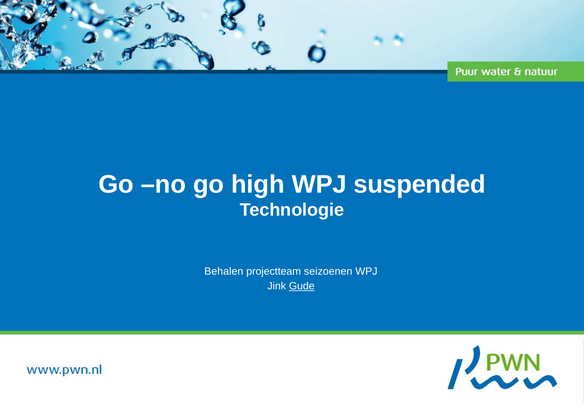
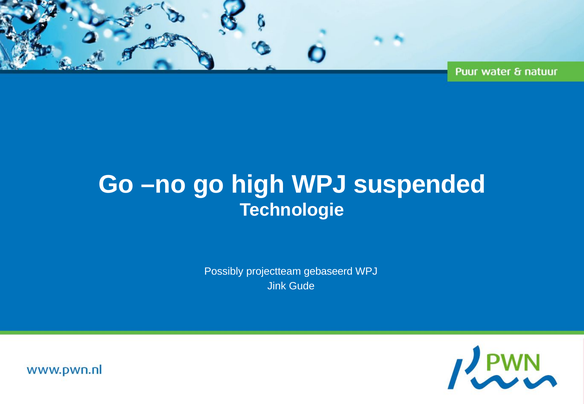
Behalen: Behalen -> Possibly (224, 272)
seizoenen: seizoenen -> gebaseerd (328, 272)
Gude underline: present -> none (302, 286)
